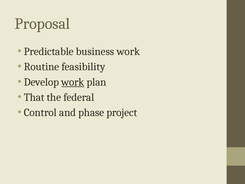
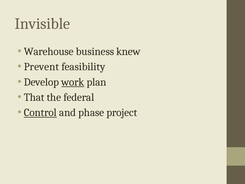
Proposal: Proposal -> Invisible (42, 24)
Predictable: Predictable -> Warehouse (49, 51)
business work: work -> knew (128, 51)
Routine: Routine -> Prevent (41, 67)
Control underline: none -> present (40, 112)
